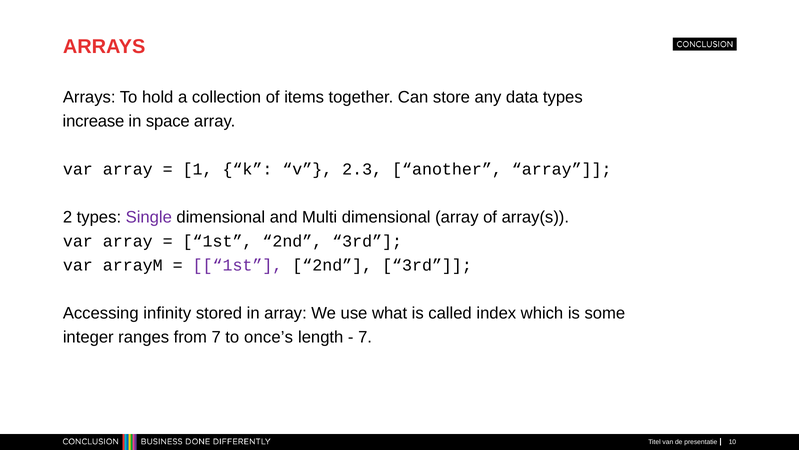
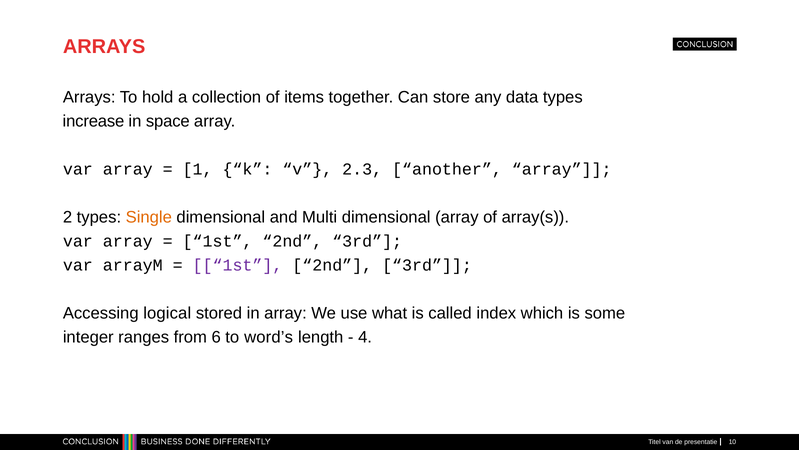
Single colour: purple -> orange (149, 217)
infinity: infinity -> logical (167, 313)
from 7: 7 -> 6 (216, 337)
once’s: once’s -> word’s (269, 337)
7: 7 -> 4 (365, 337)
